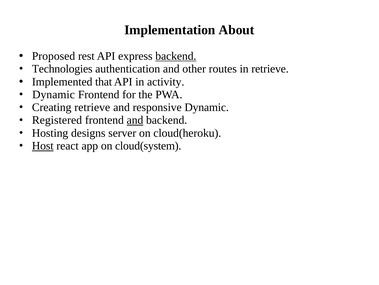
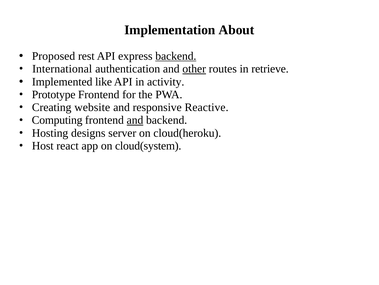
Technologies: Technologies -> International (62, 69)
other underline: none -> present (194, 69)
that: that -> like (104, 81)
Dynamic: Dynamic -> Prototype (54, 94)
Creating retrieve: retrieve -> website (92, 107)
responsive Dynamic: Dynamic -> Reactive (207, 107)
Registered: Registered -> Computing (57, 120)
Host underline: present -> none (43, 145)
